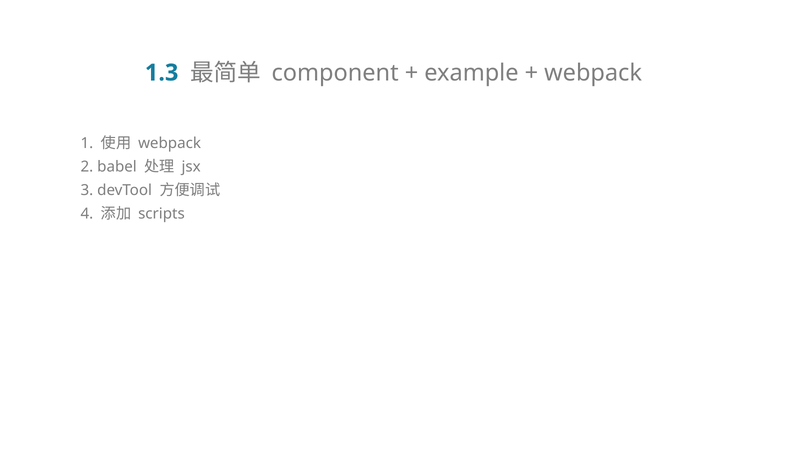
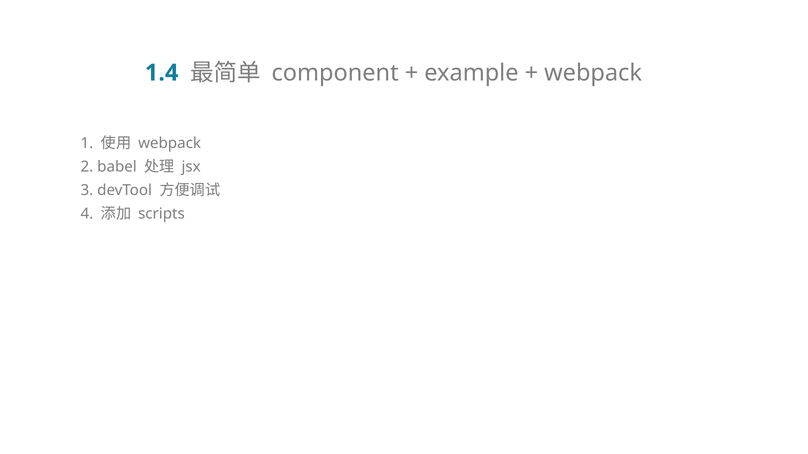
1.3: 1.3 -> 1.4 (162, 73)
